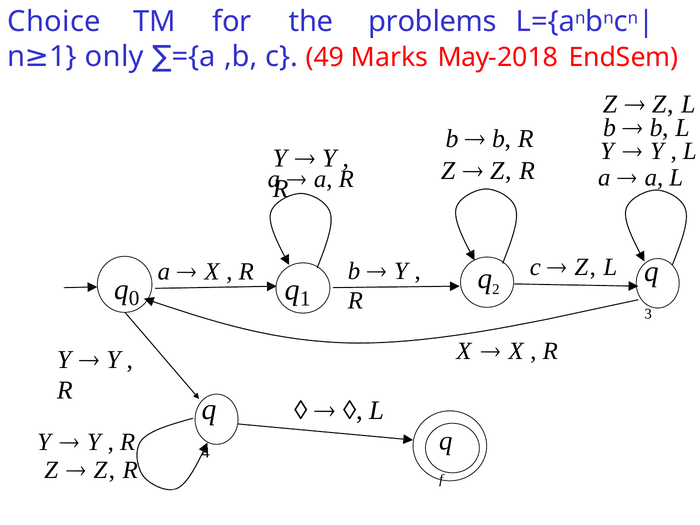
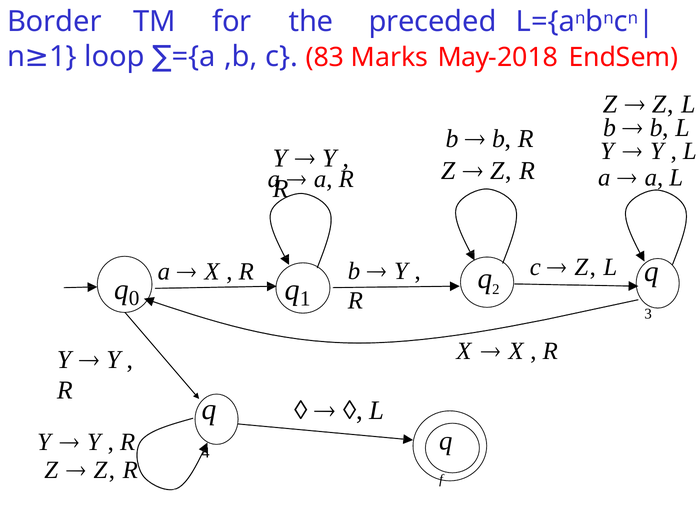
Choice: Choice -> Border (54, 22)
problems: problems -> preceded (432, 22)
only: only -> loop (114, 57)
49: 49 -> 83 (325, 57)
